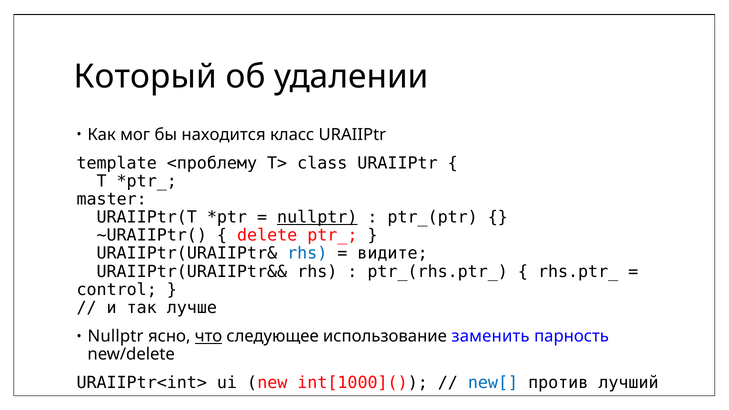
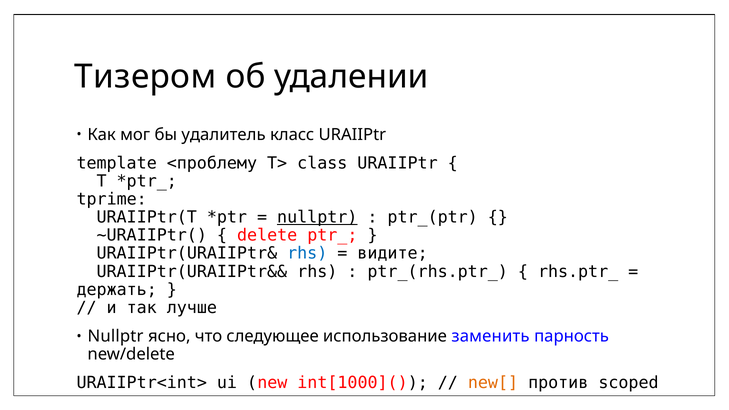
Который: Который -> Тизером (145, 77)
находится: находится -> удалитель (224, 135)
master: master -> tprime (112, 199)
control: control -> держать (117, 290)
что underline: present -> none (209, 336)
new[ colour: blue -> orange (493, 383)
лучший: лучший -> scoped (629, 383)
